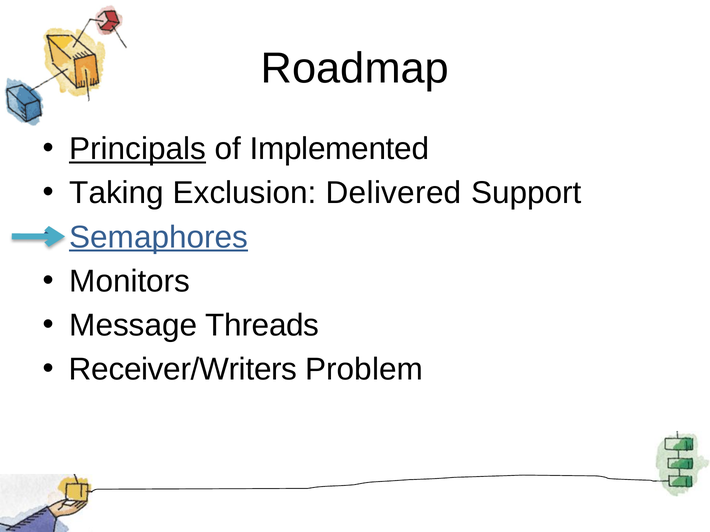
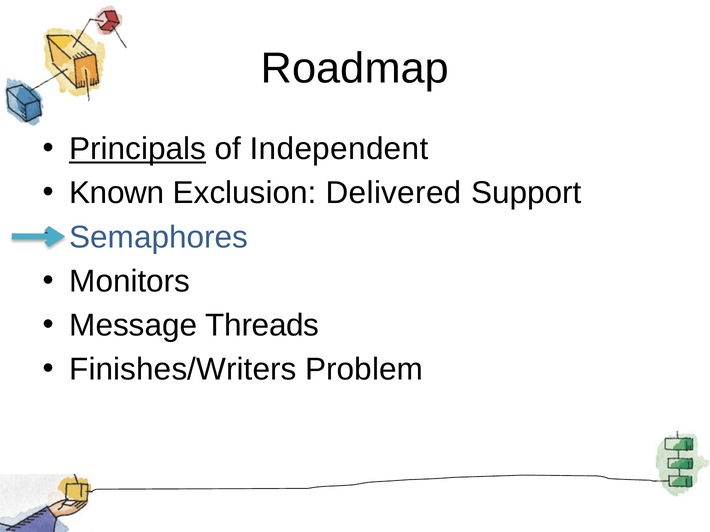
Implemented: Implemented -> Independent (339, 149)
Taking: Taking -> Known (117, 193)
Semaphores underline: present -> none (159, 237)
Receiver/Writers: Receiver/Writers -> Finishes/Writers (183, 370)
